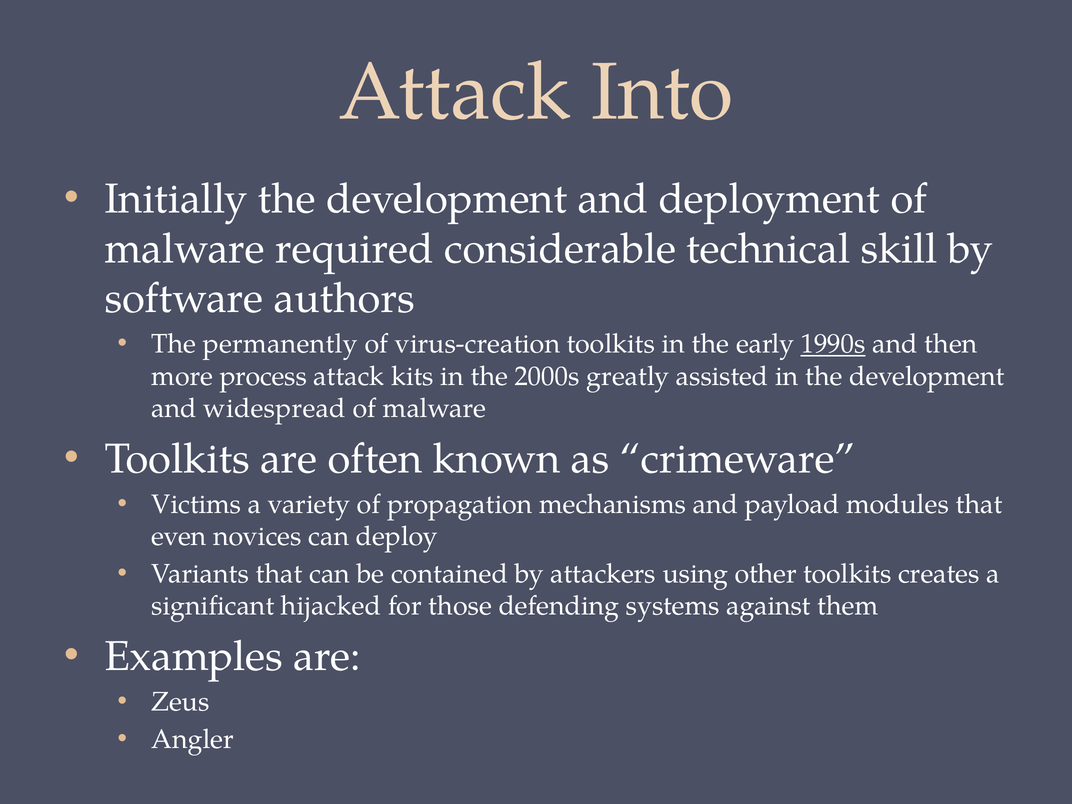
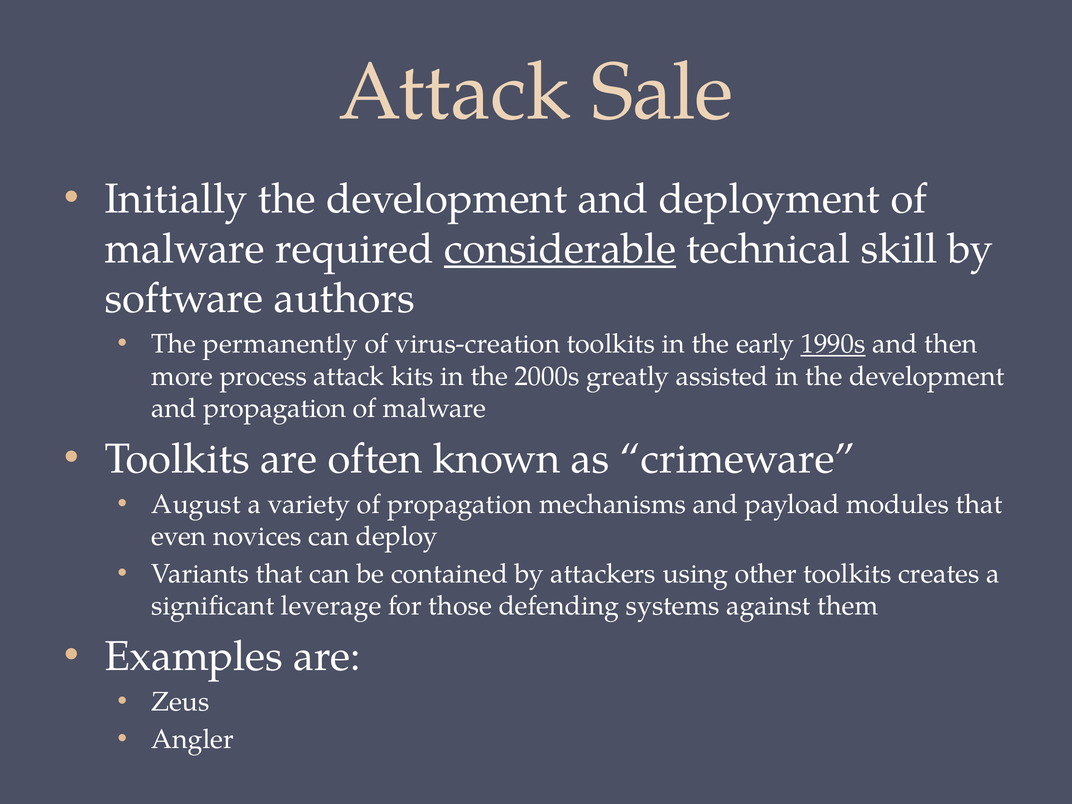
Into: Into -> Sale (662, 92)
considerable underline: none -> present (560, 249)
and widespread: widespread -> propagation (275, 408)
Victims: Victims -> August (196, 504)
hijacked: hijacked -> leverage (331, 606)
